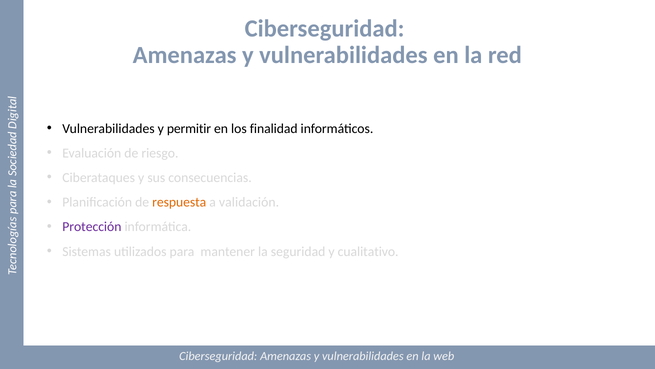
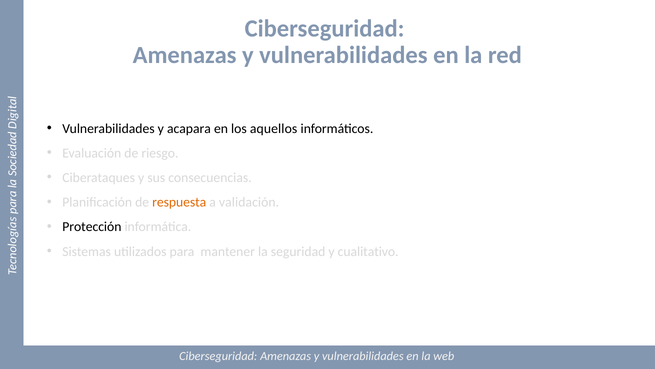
permitir: permitir -> acapara (189, 128)
finalidad: finalidad -> aquellos (274, 128)
Protección colour: purple -> black (92, 227)
